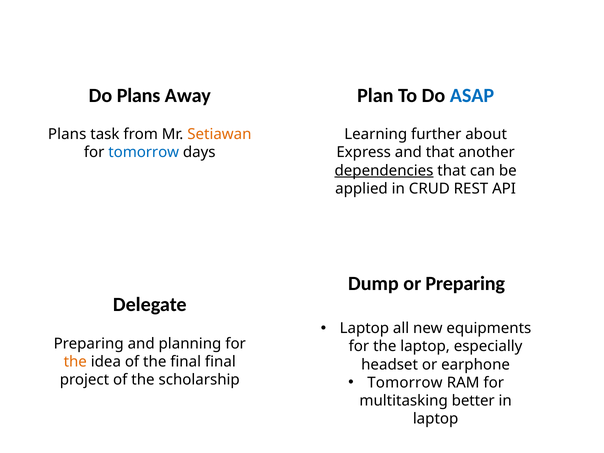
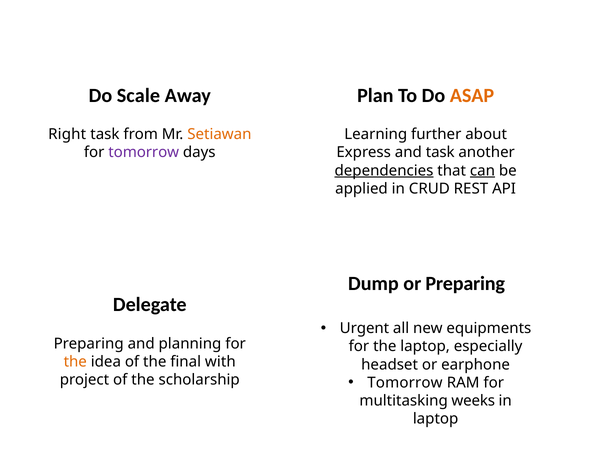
Do Plans: Plans -> Scale (138, 95)
ASAP colour: blue -> orange (472, 95)
Plans: Plans -> Right (67, 134)
tomorrow colour: blue -> purple (144, 153)
and that: that -> task (440, 153)
can underline: none -> present (482, 171)
Laptop: Laptop -> Urgent (364, 328)
final final: final -> with (220, 362)
better: better -> weeks (473, 401)
